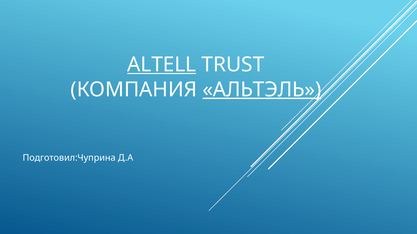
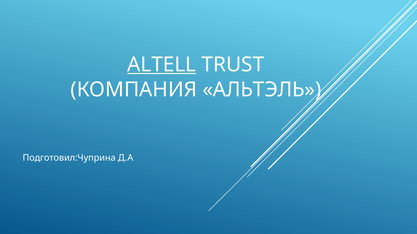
АЛЬТЭЛЬ underline: present -> none (262, 90)
